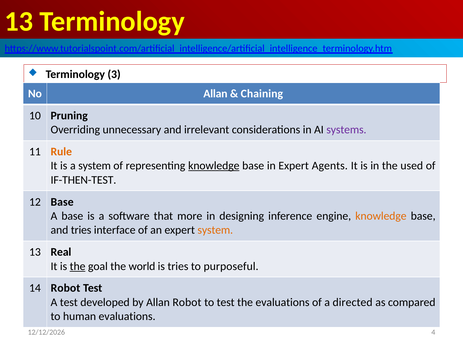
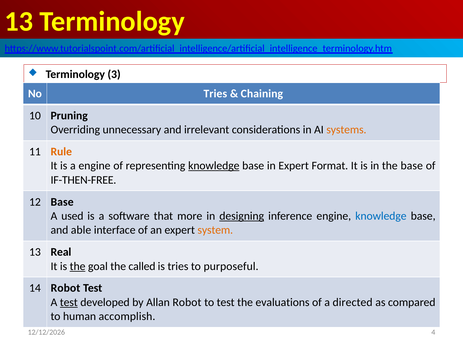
No Allan: Allan -> Tries (215, 94)
systems colour: purple -> orange (346, 129)
a system: system -> engine (95, 165)
Agents: Agents -> Format (330, 165)
the used: used -> base (412, 165)
IF-THEN-TEST: IF-THEN-TEST -> IF-THEN-FREE (83, 180)
A base: base -> used (72, 216)
designing underline: none -> present (242, 216)
knowledge colour: orange -> blue (381, 216)
and tries: tries -> able (81, 230)
world: world -> called (142, 266)
test underline: none -> present (69, 302)
human evaluations: evaluations -> accomplish (127, 316)
